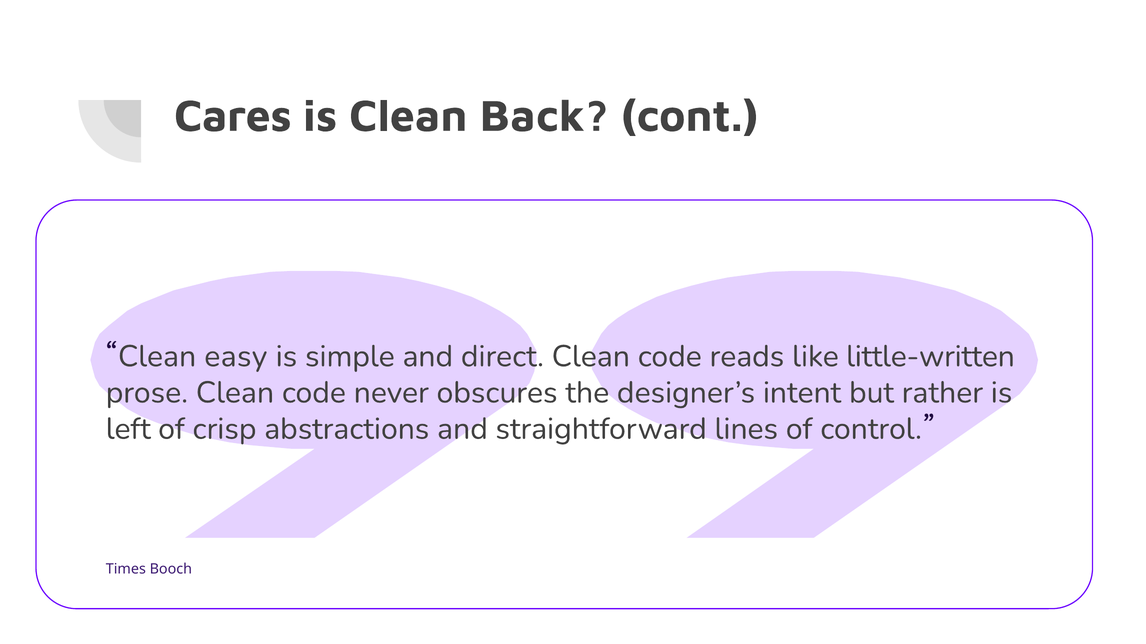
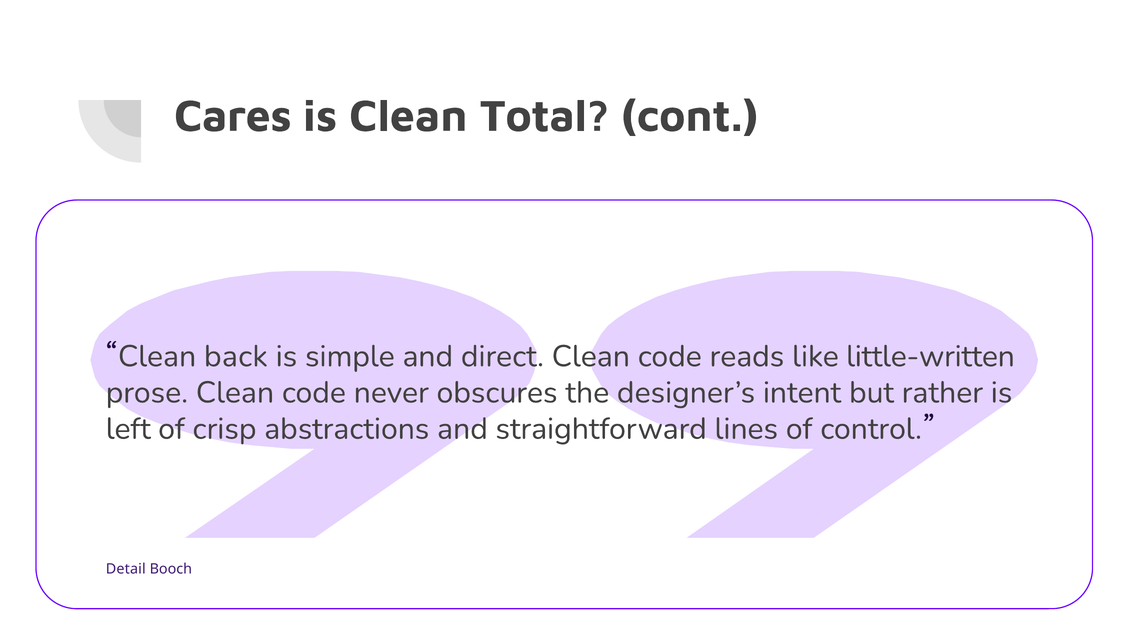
Back: Back -> Total (545, 116)
easy: easy -> back (236, 357)
Times: Times -> Detail (126, 570)
